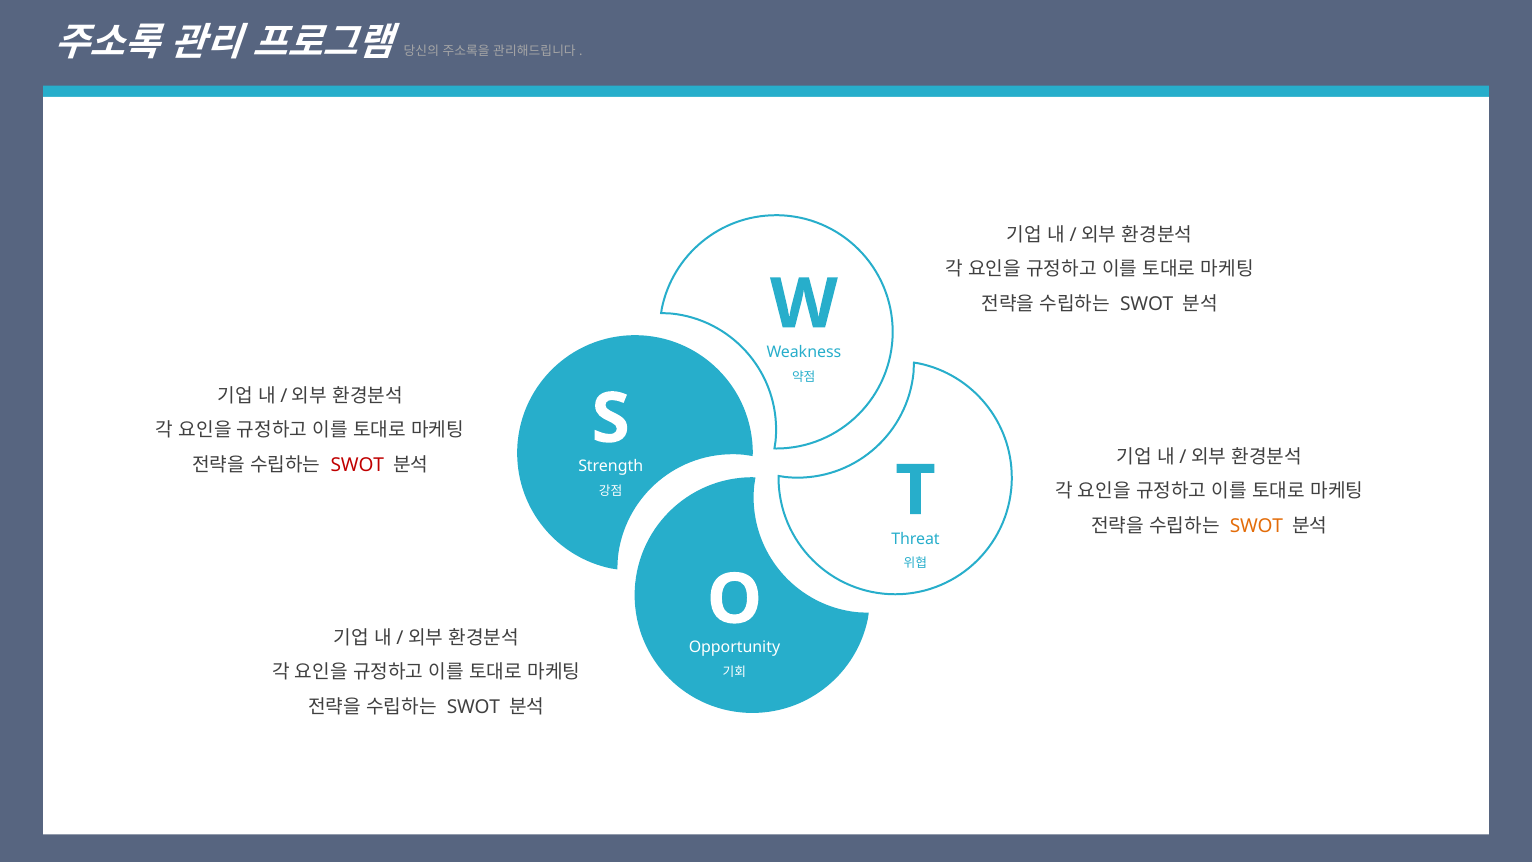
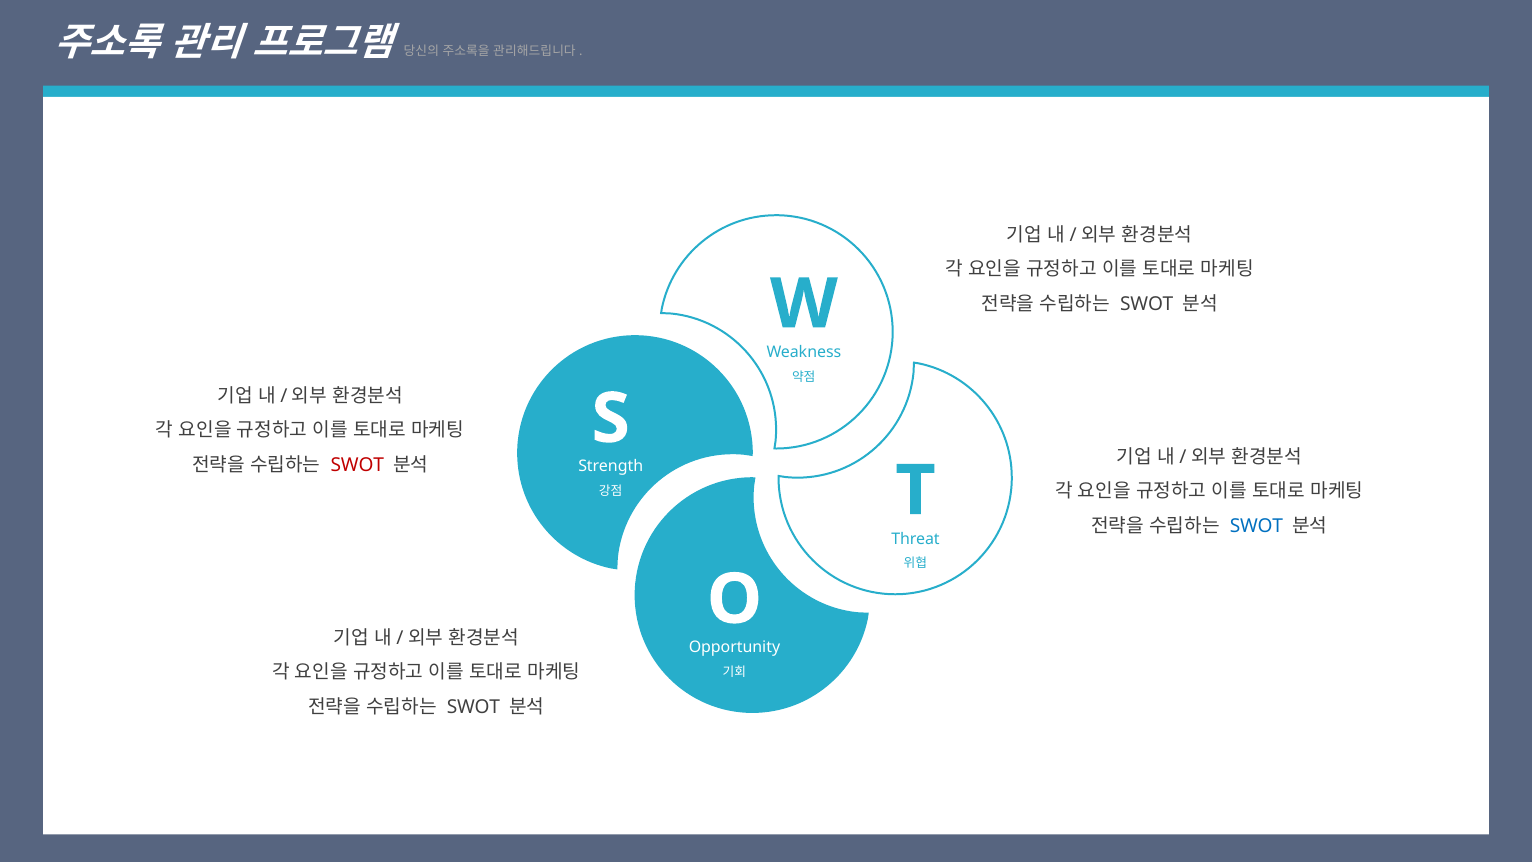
SWOT colour: orange -> blue (1256, 526)
